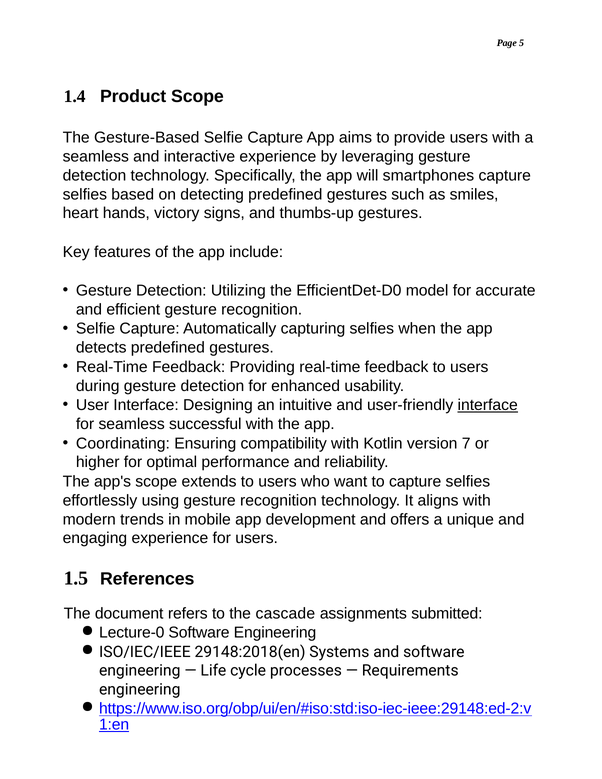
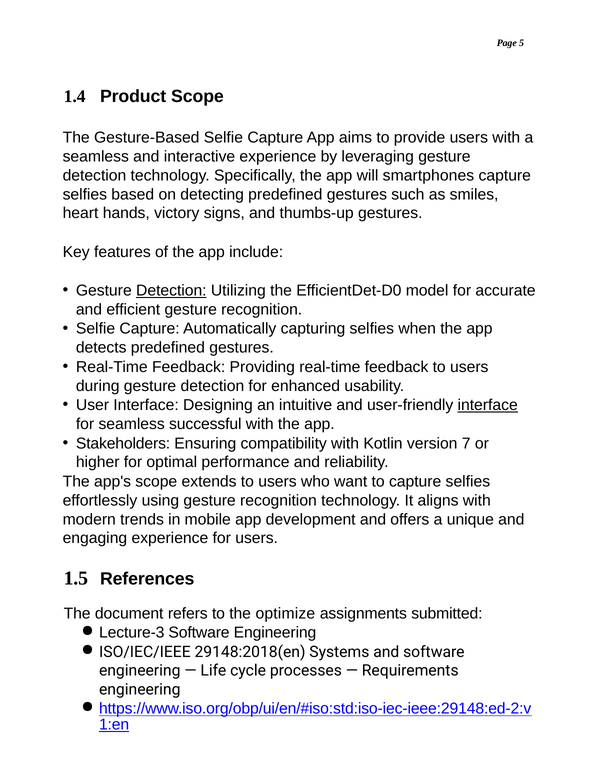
Detection underline: none -> present (171, 291)
Coordinating: Coordinating -> Stakeholders (123, 443)
cascade: cascade -> optimize (285, 614)
Lecture-0: Lecture-0 -> Lecture-3 (132, 633)
